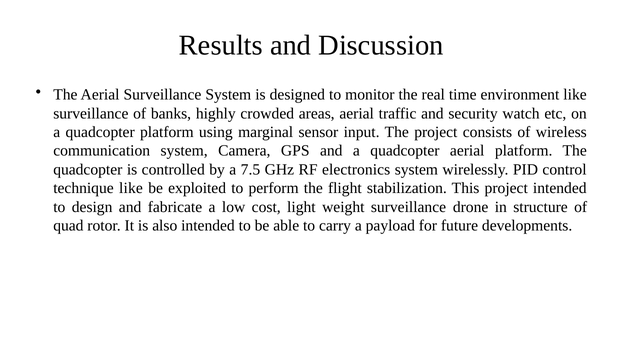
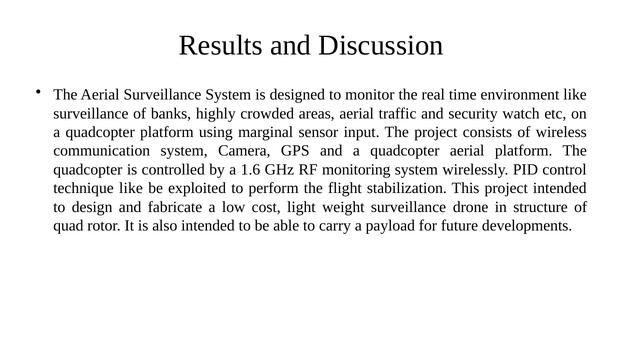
7.5: 7.5 -> 1.6 (250, 169)
electronics: electronics -> monitoring (356, 169)
